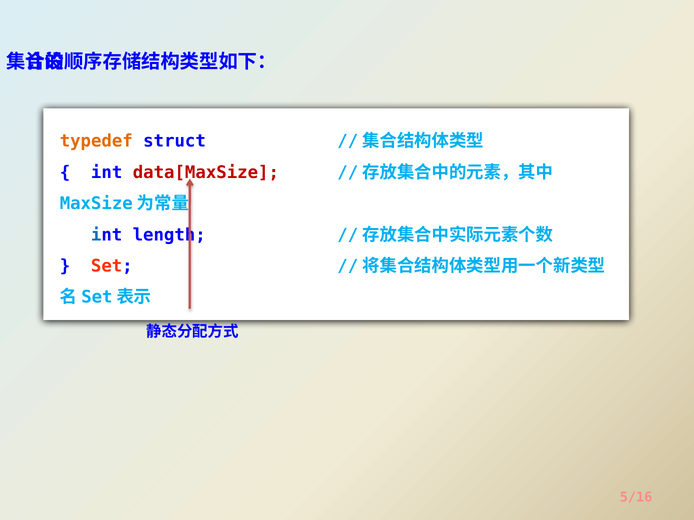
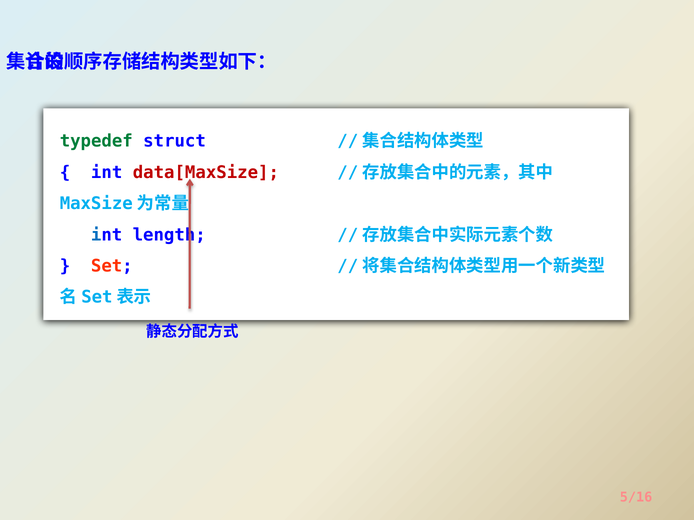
typedef colour: orange -> green (96, 141)
